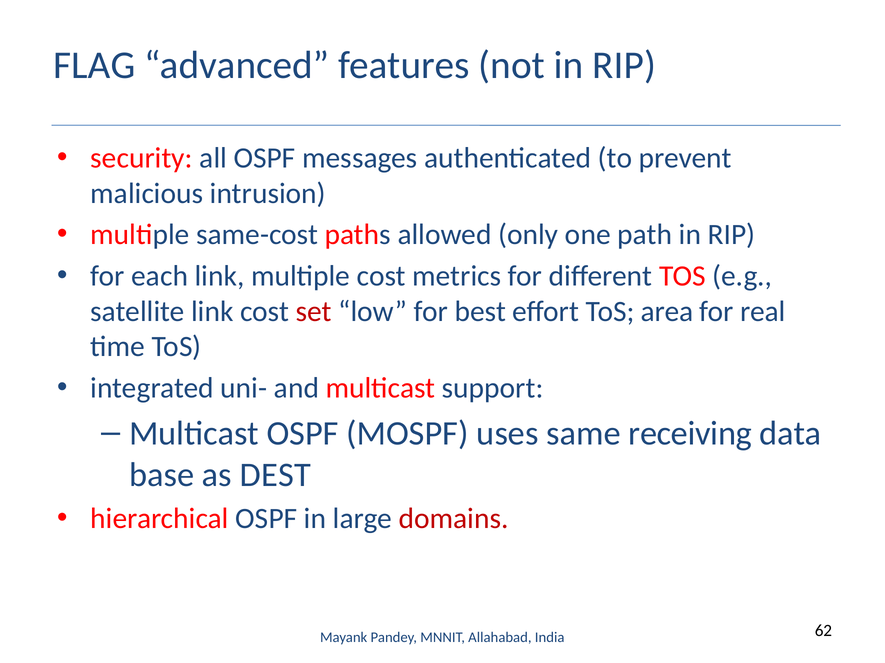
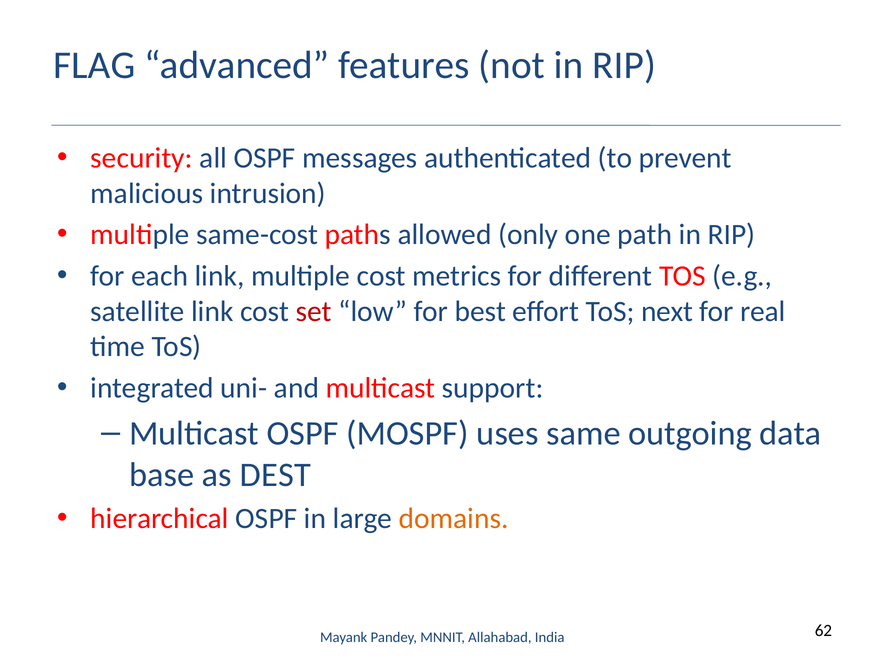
area: area -> next (667, 312)
receiving: receiving -> outgoing (690, 434)
domains colour: red -> orange (454, 519)
